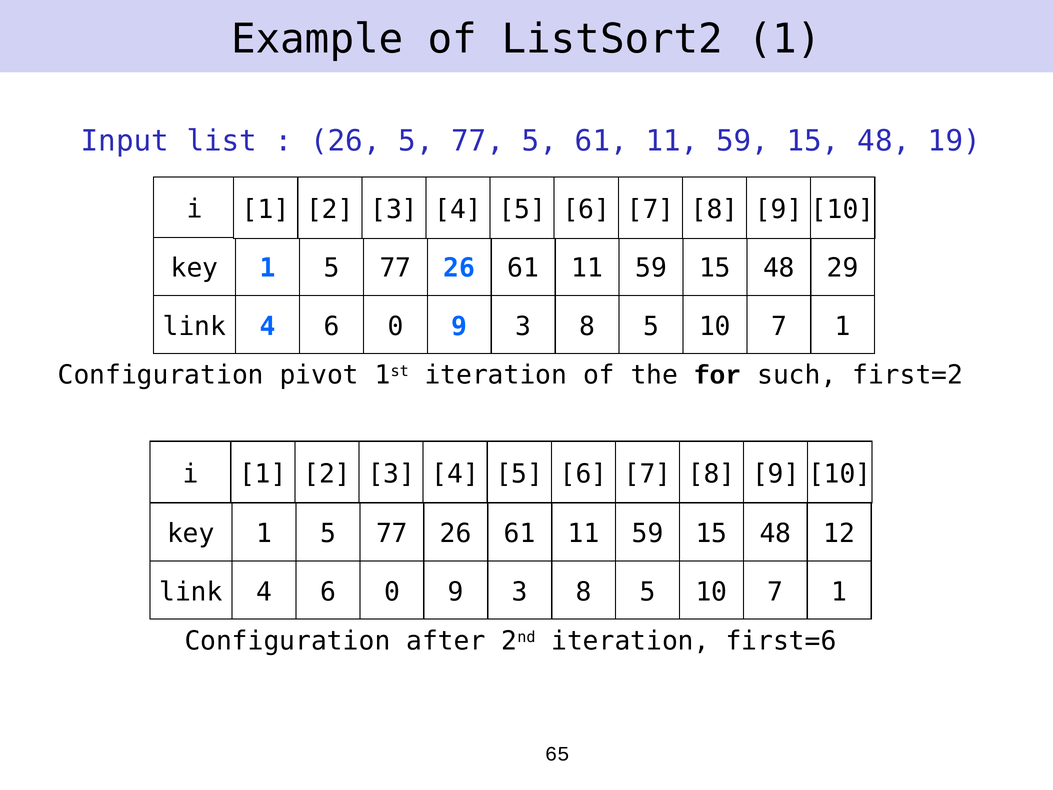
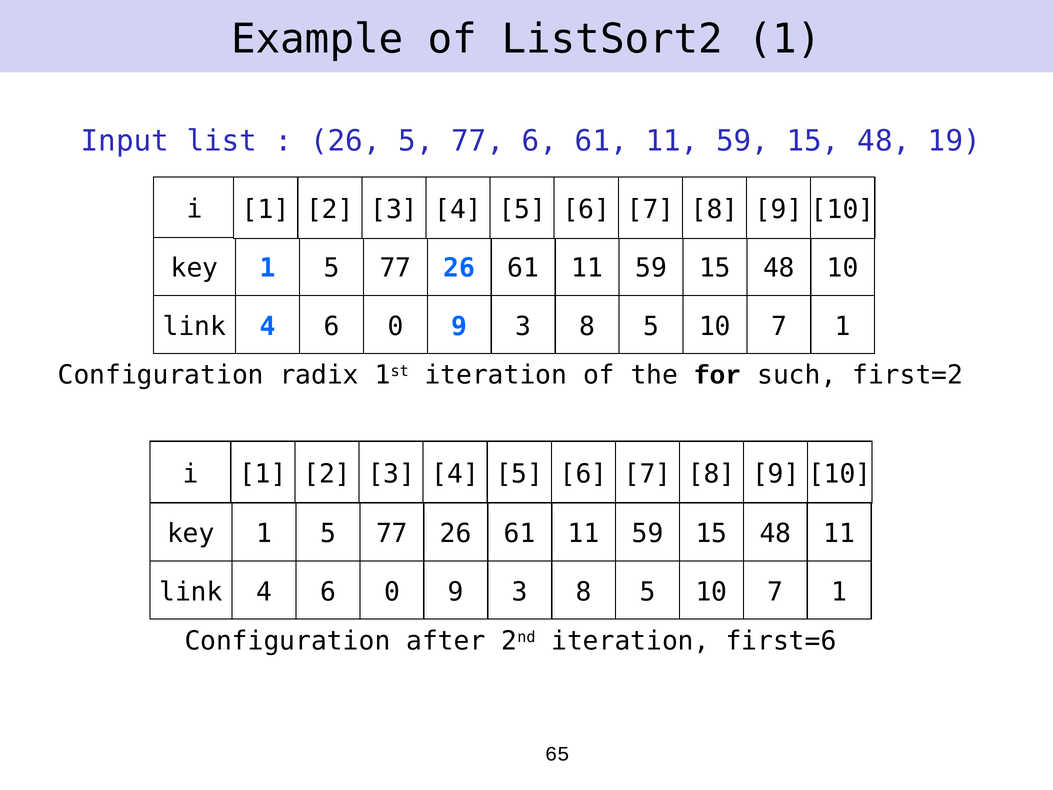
77 5: 5 -> 6 (540, 141)
48 29: 29 -> 10 (843, 268)
pivot: pivot -> radix (319, 375)
48 12: 12 -> 11 (839, 534)
